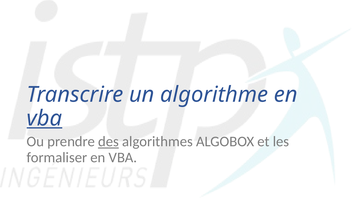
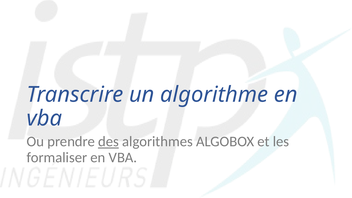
vba underline: present -> none (44, 118)
